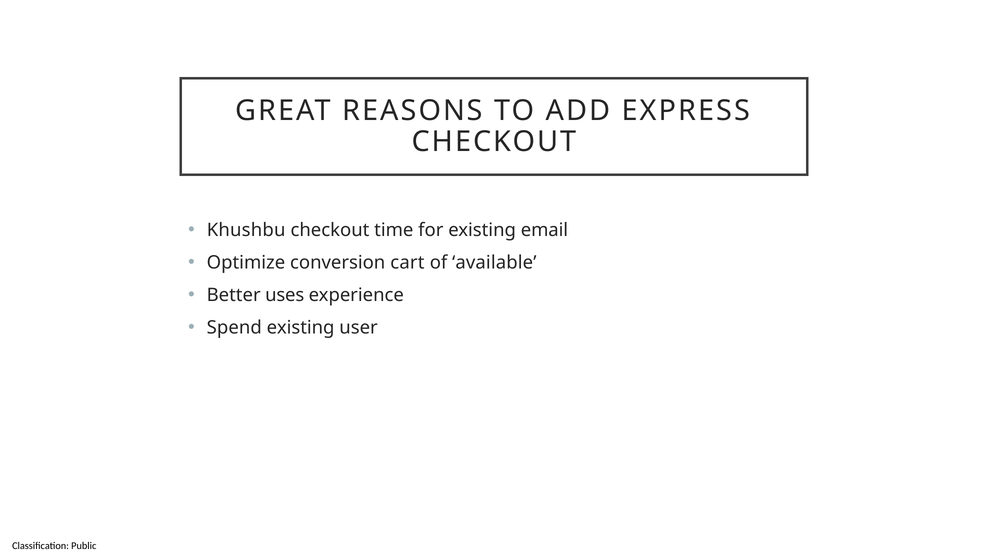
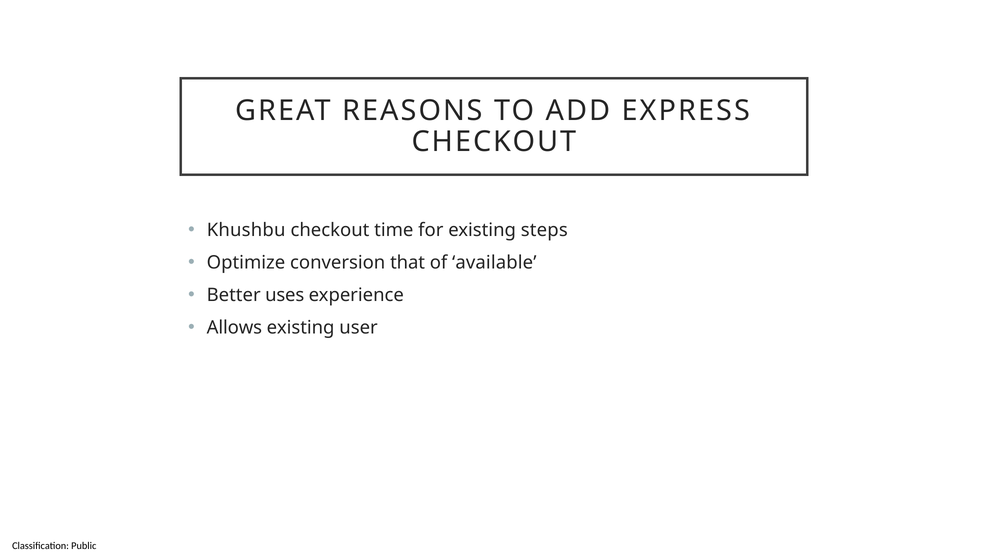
email: email -> steps (544, 230)
cart: cart -> that (408, 262)
Spend: Spend -> Allows (234, 327)
